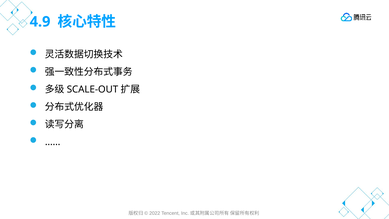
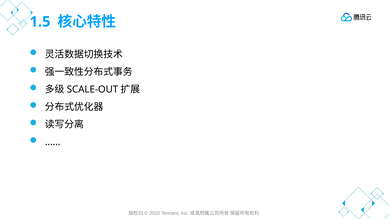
4.9: 4.9 -> 1.5 (40, 22)
